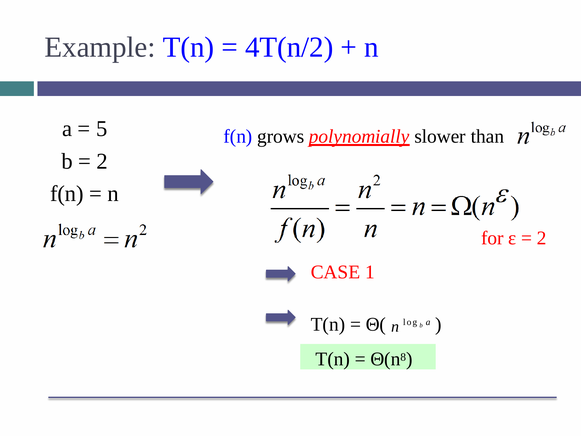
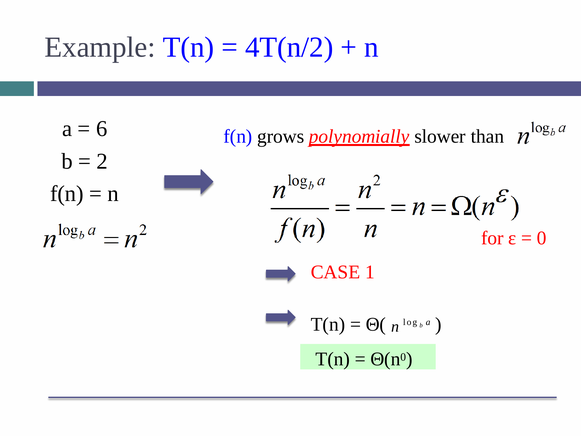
5: 5 -> 6 (102, 129)
2: 2 -> 0 (542, 238)
8: 8 -> 0 (403, 357)
